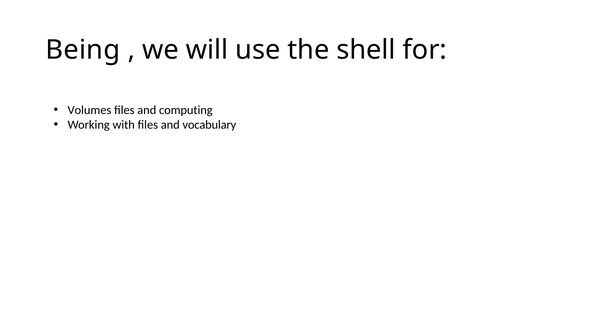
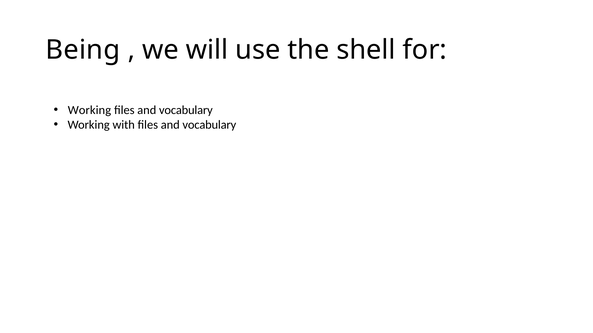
Volumes: Volumes -> Working (89, 110)
computing: computing -> vocabulary (186, 110)
